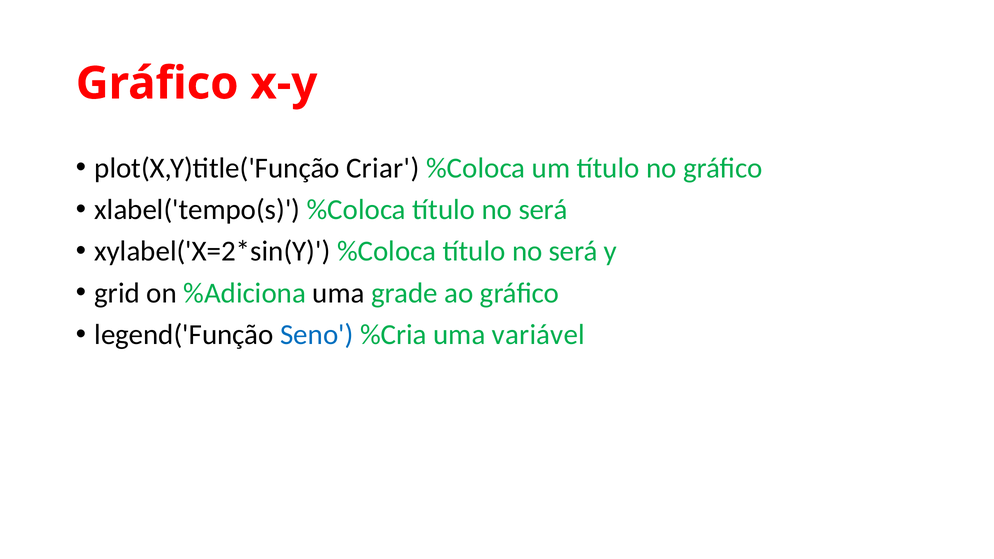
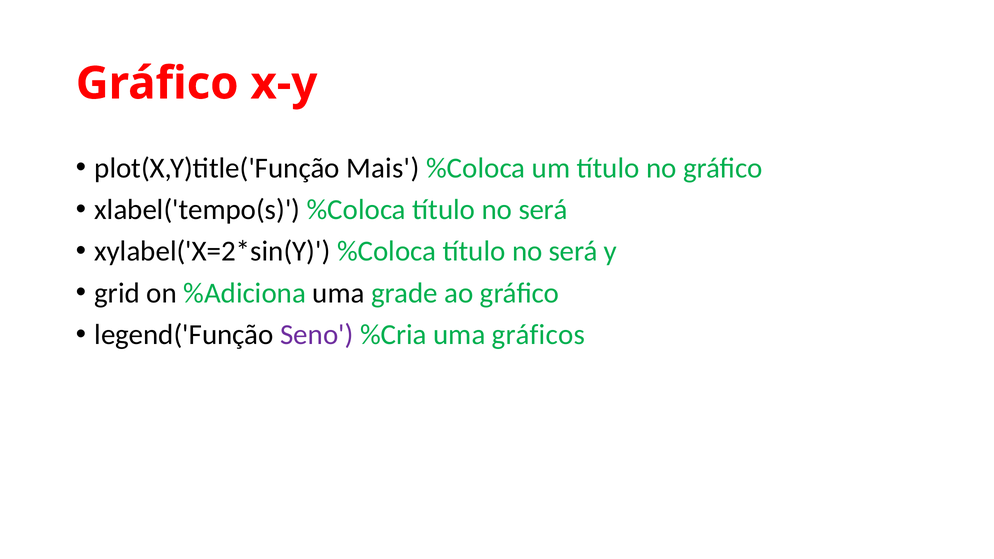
Criar: Criar -> Mais (383, 168)
Seno colour: blue -> purple (317, 335)
variável: variável -> gráficos (538, 335)
